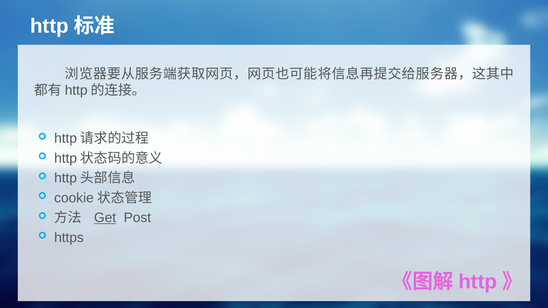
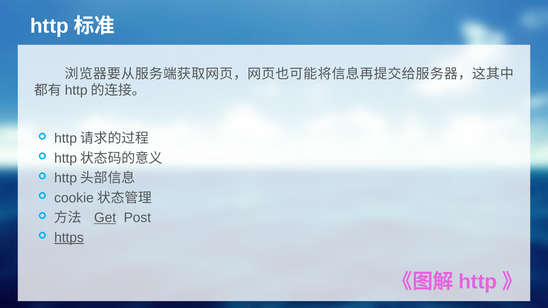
https underline: none -> present (69, 238)
